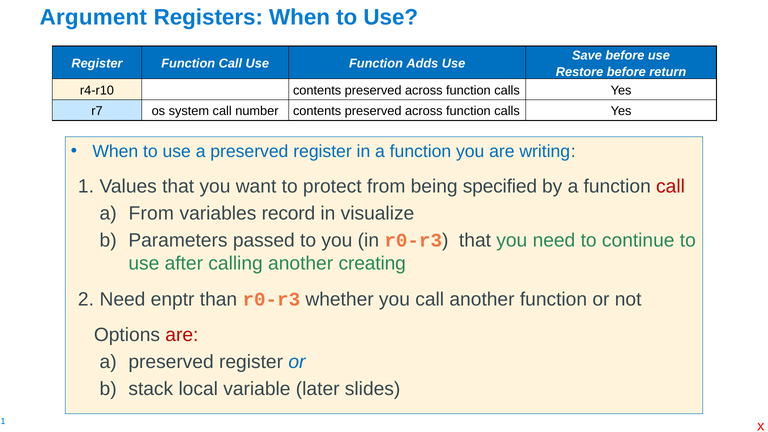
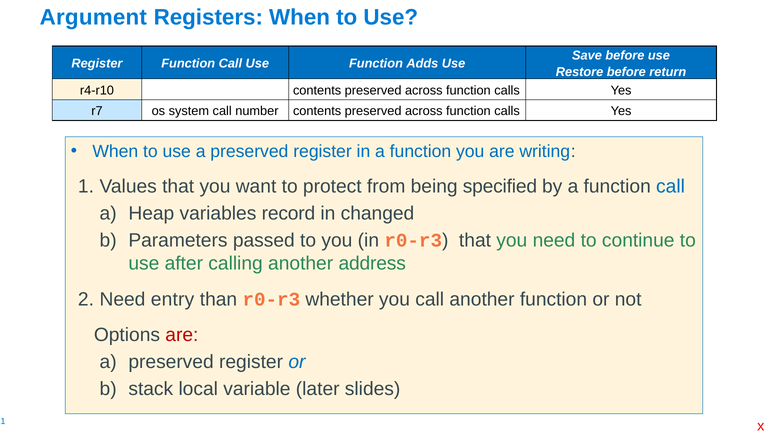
call colour: red -> blue (671, 186)
a From: From -> Heap (151, 213)
visualize: visualize -> changed (377, 213)
creating: creating -> address (372, 264)
enptr: enptr -> entry (173, 299)
